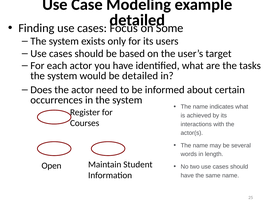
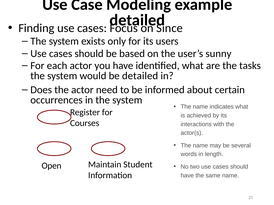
Some: Some -> Since (170, 28)
target: target -> sunny (218, 54)
